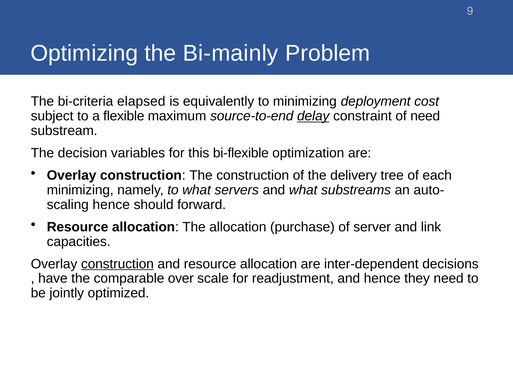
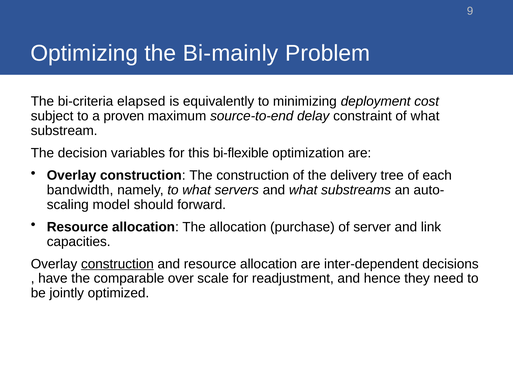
flexible: flexible -> proven (124, 116)
delay underline: present -> none (313, 116)
of need: need -> what (425, 116)
minimizing: minimizing -> bandwidth (80, 190)
hence: hence -> model (111, 204)
